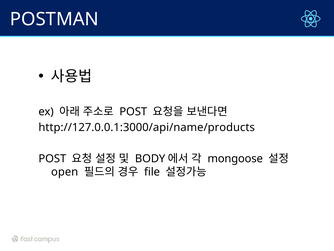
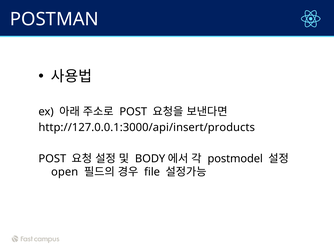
http://127.0.0.1:3000/api/name/products: http://127.0.0.1:3000/api/name/products -> http://127.0.0.1:3000/api/insert/products (147, 127)
mongoose: mongoose -> postmodel (235, 158)
